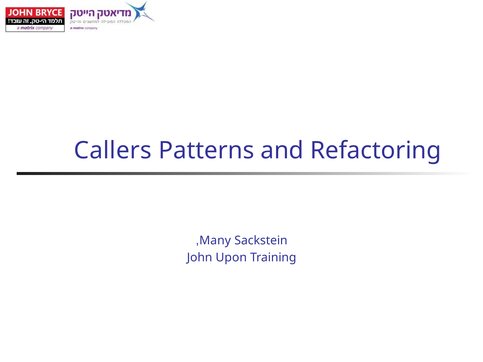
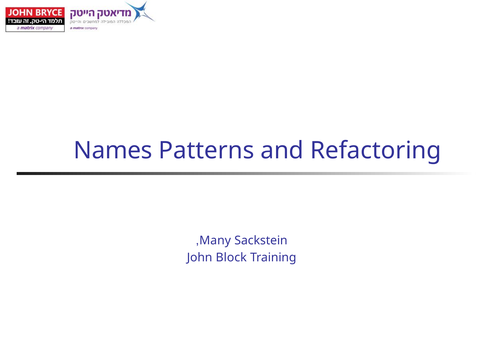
Callers: Callers -> Names (113, 151)
Upon: Upon -> Block (231, 258)
